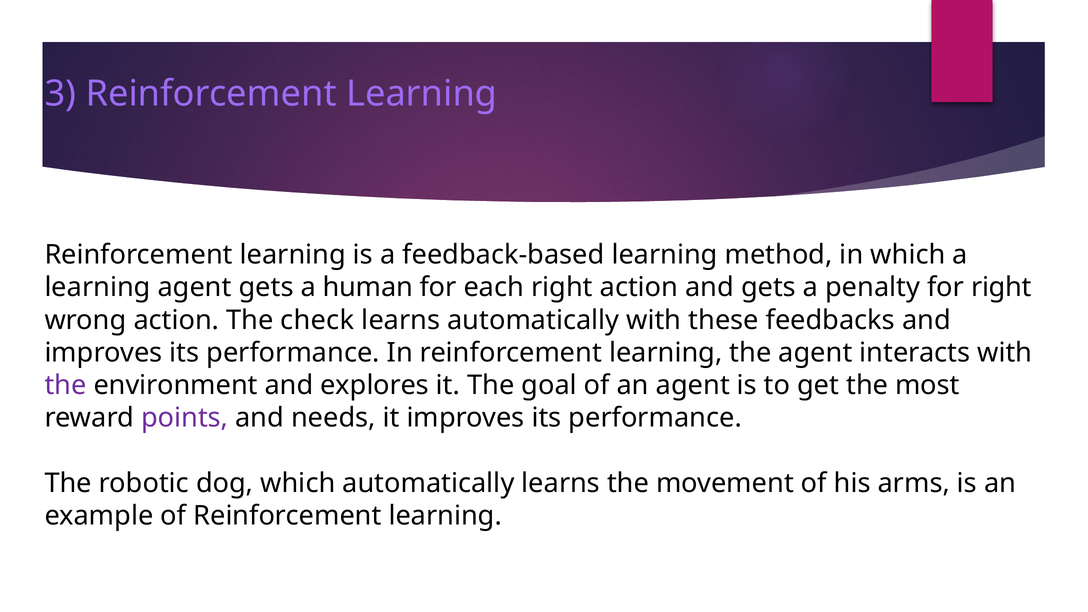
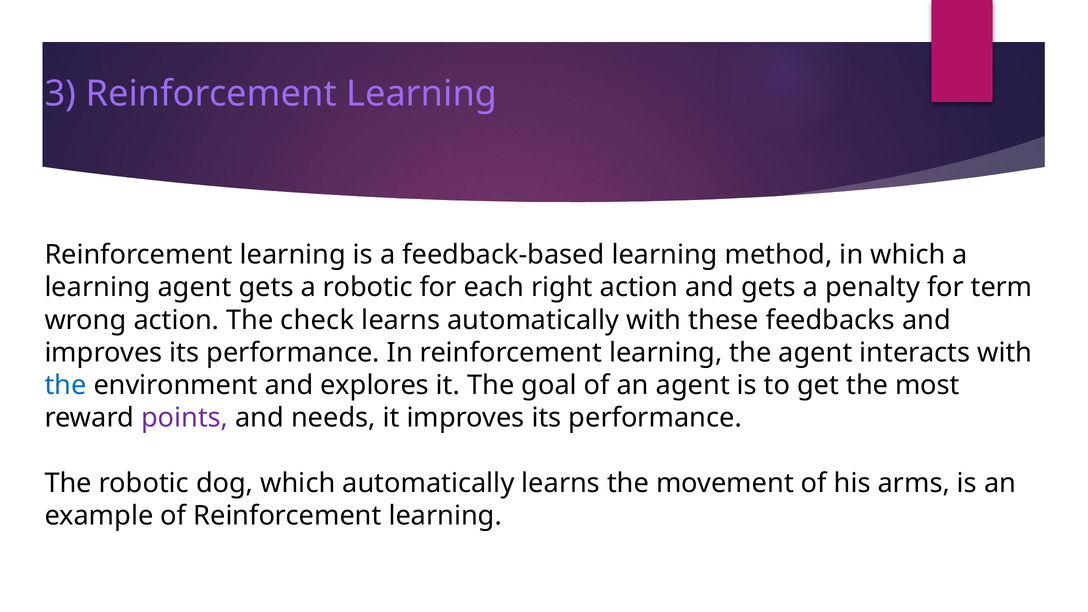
a human: human -> robotic (368, 287)
for right: right -> term (1001, 287)
the colour: purple -> blue (65, 385)
